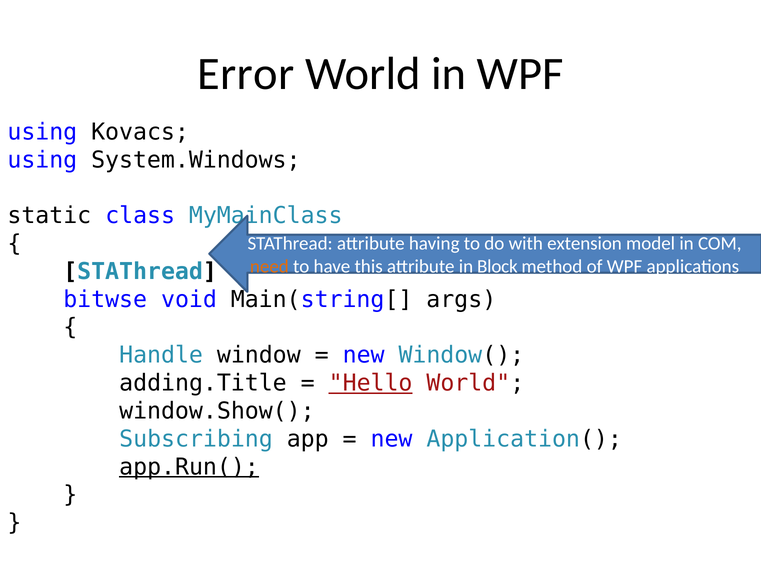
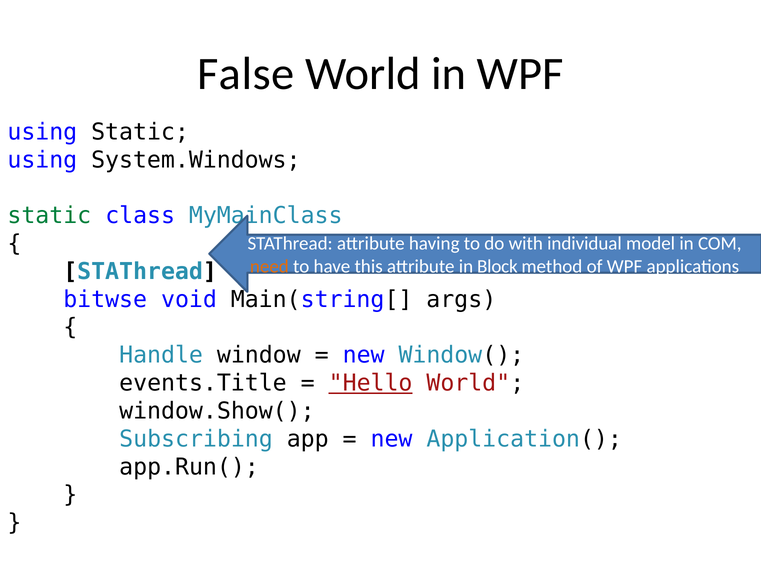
Error: Error -> False (246, 74)
using Kovacs: Kovacs -> Static (140, 132)
static colour: black -> green (49, 216)
extension: extension -> individual (584, 244)
adding.Title: adding.Title -> events.Title (203, 383)
app.Run( underline: present -> none (189, 467)
